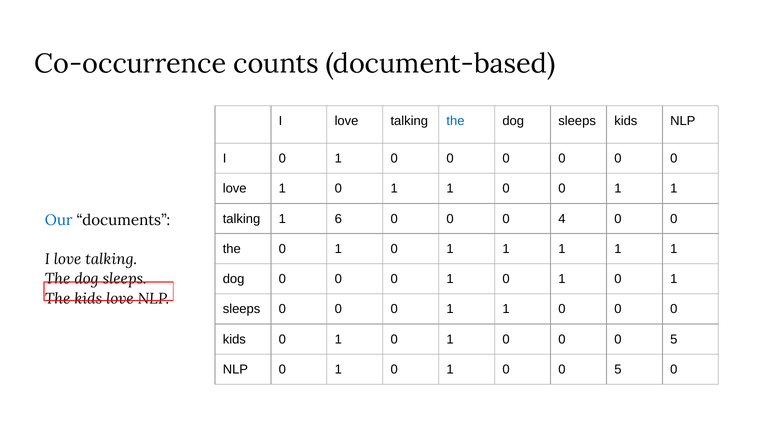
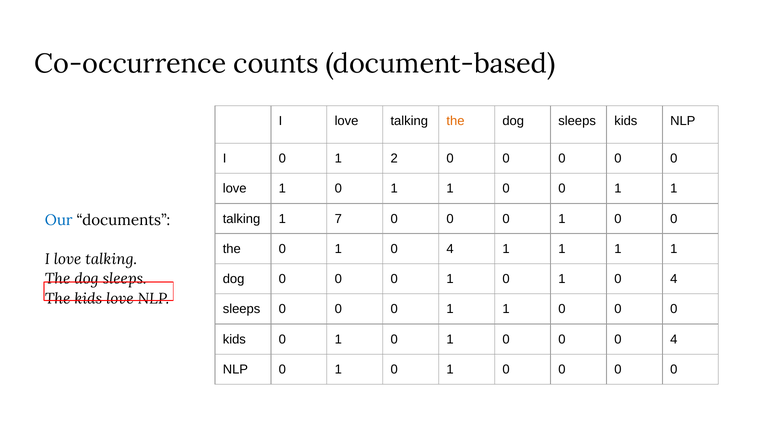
the colour: blue -> orange (456, 121)
I 0 1 0: 0 -> 2 (394, 159)
6: 6 -> 7 (338, 219)
4: 4 -> 1 (562, 219)
1: 1 -> 4 (450, 249)
1: 1 -> 4 (674, 279)
0 0 0 5: 5 -> 4 (674, 340)
5: 5 -> 0 (618, 370)
